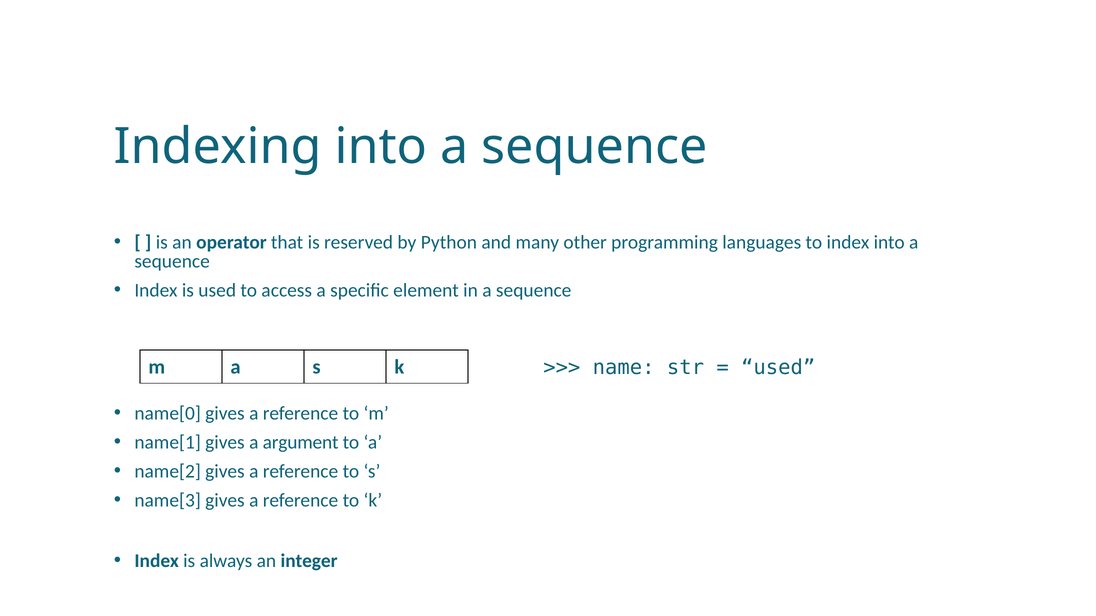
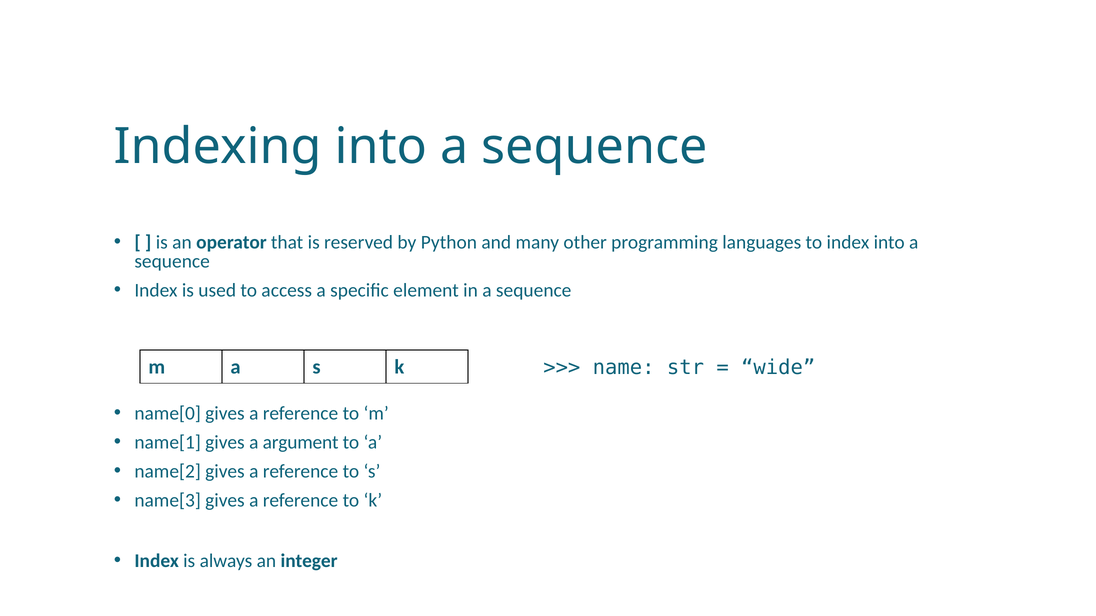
used: used -> wide (778, 368)
